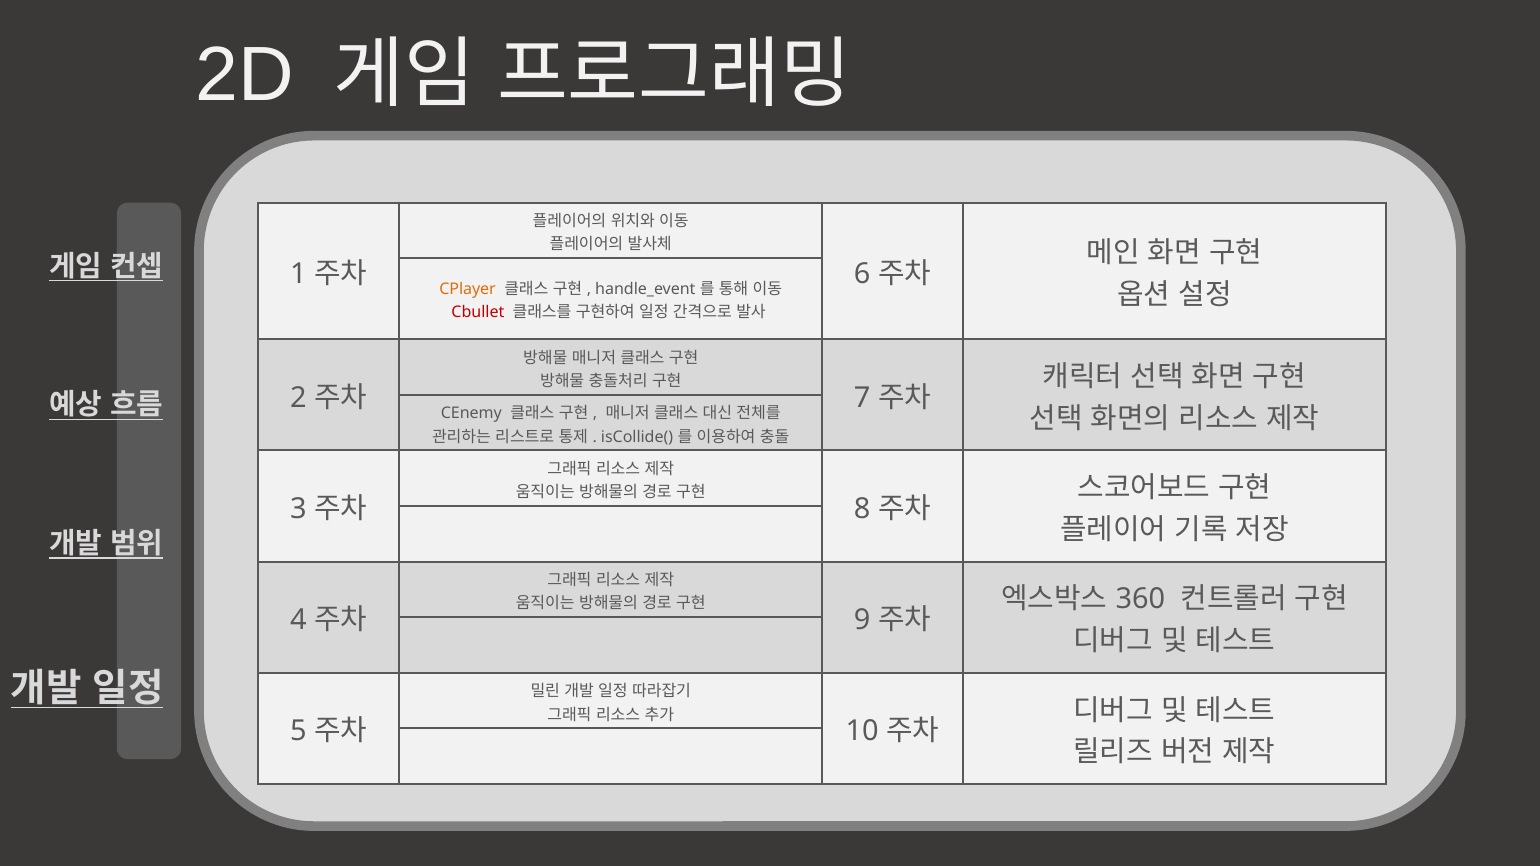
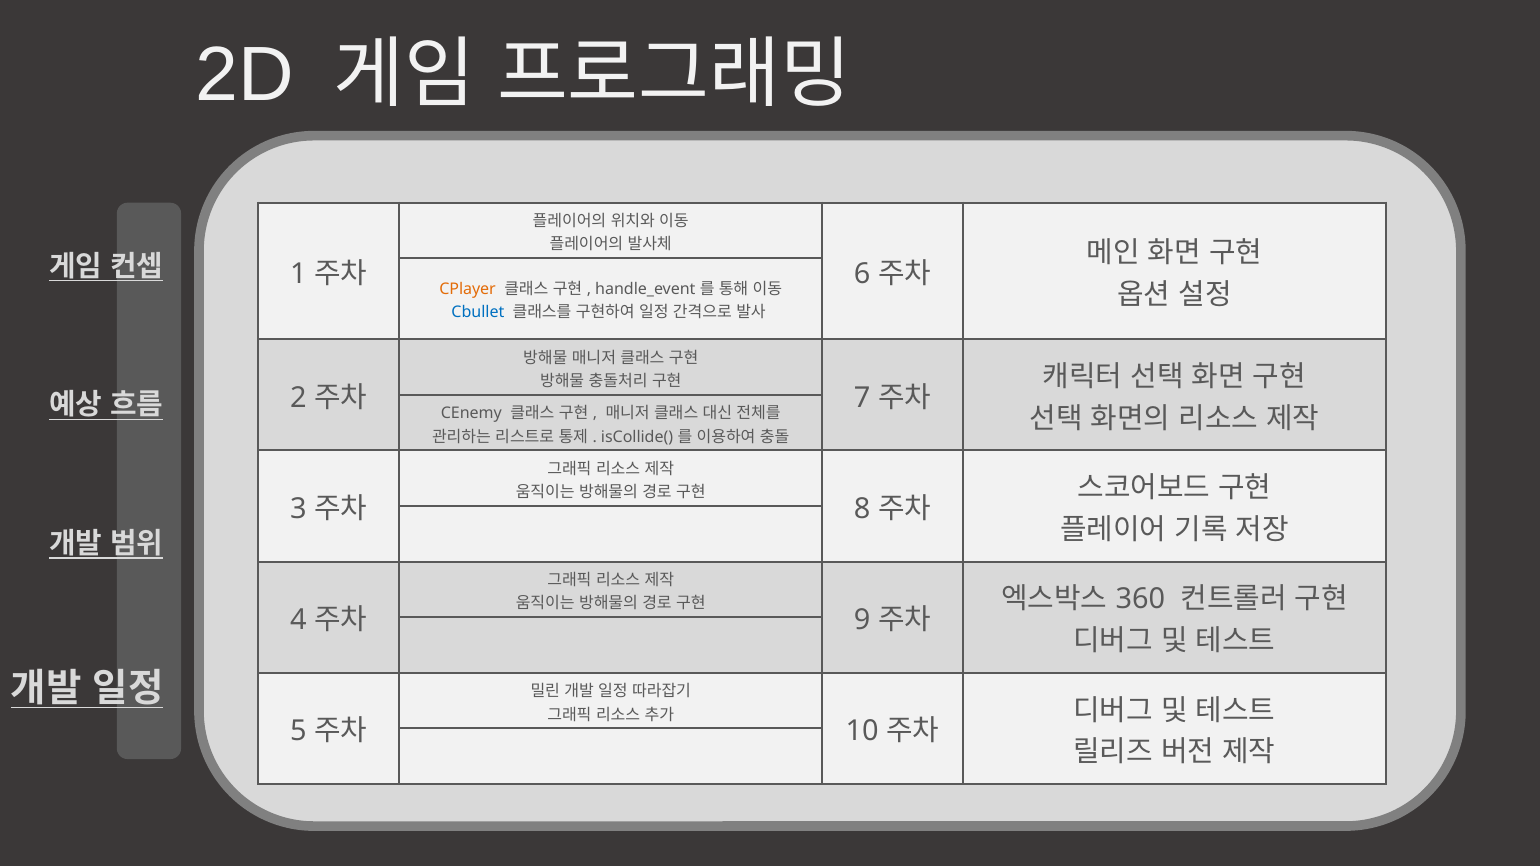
Cbullet colour: red -> blue (478, 312)
